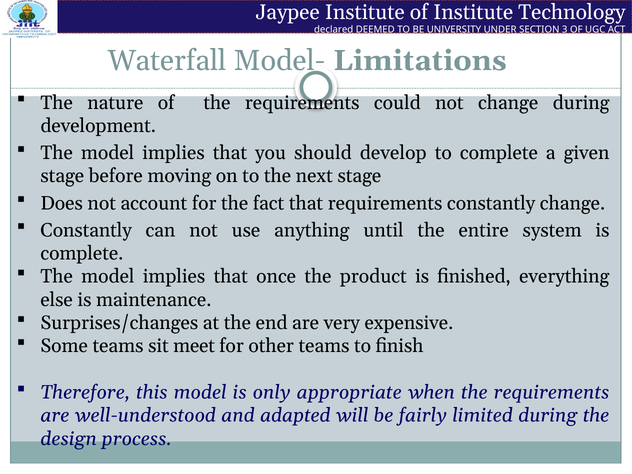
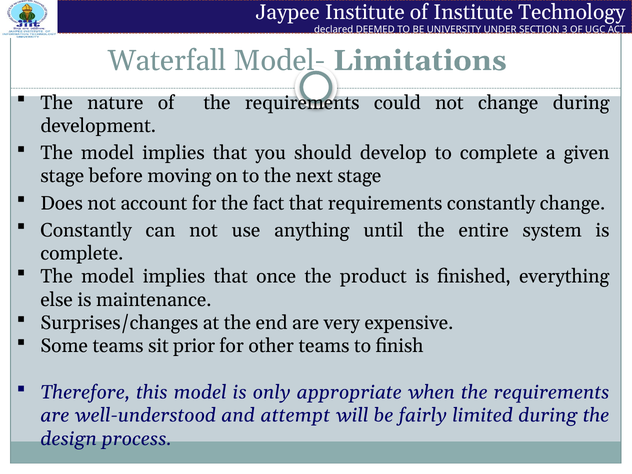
meet: meet -> prior (194, 346)
adapted: adapted -> attempt (295, 415)
